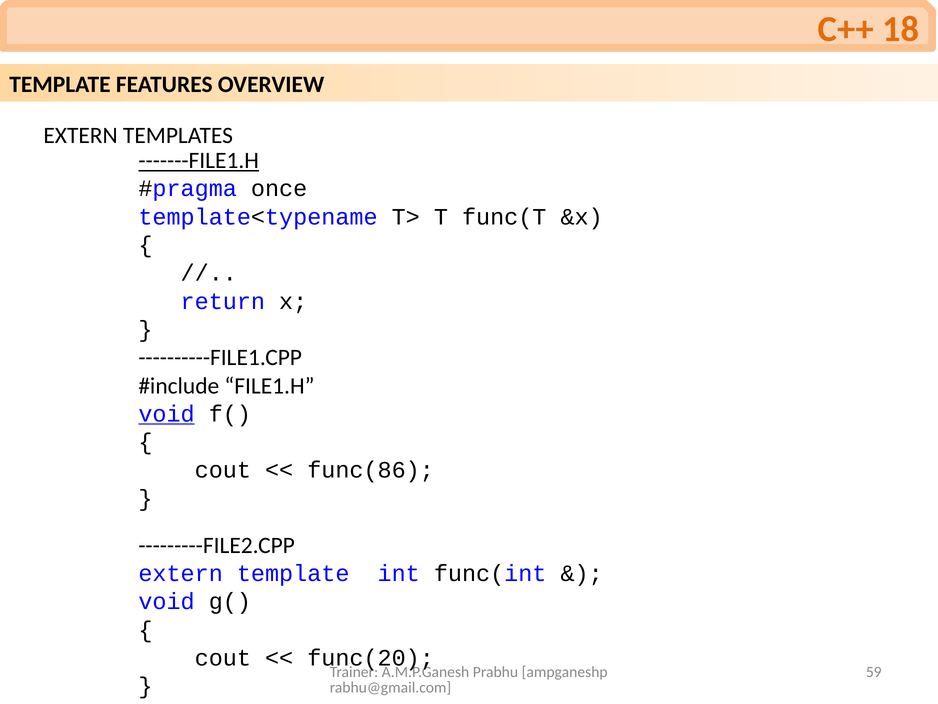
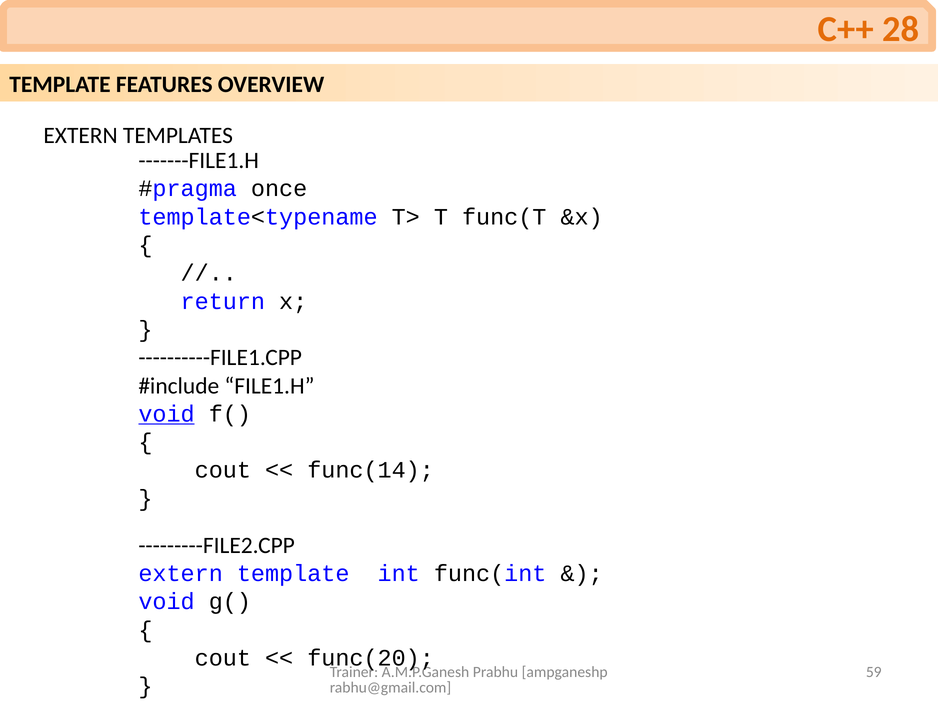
18: 18 -> 28 (901, 29)
-------FILE1.H underline: present -> none (199, 160)
func(86: func(86 -> func(14 (371, 470)
